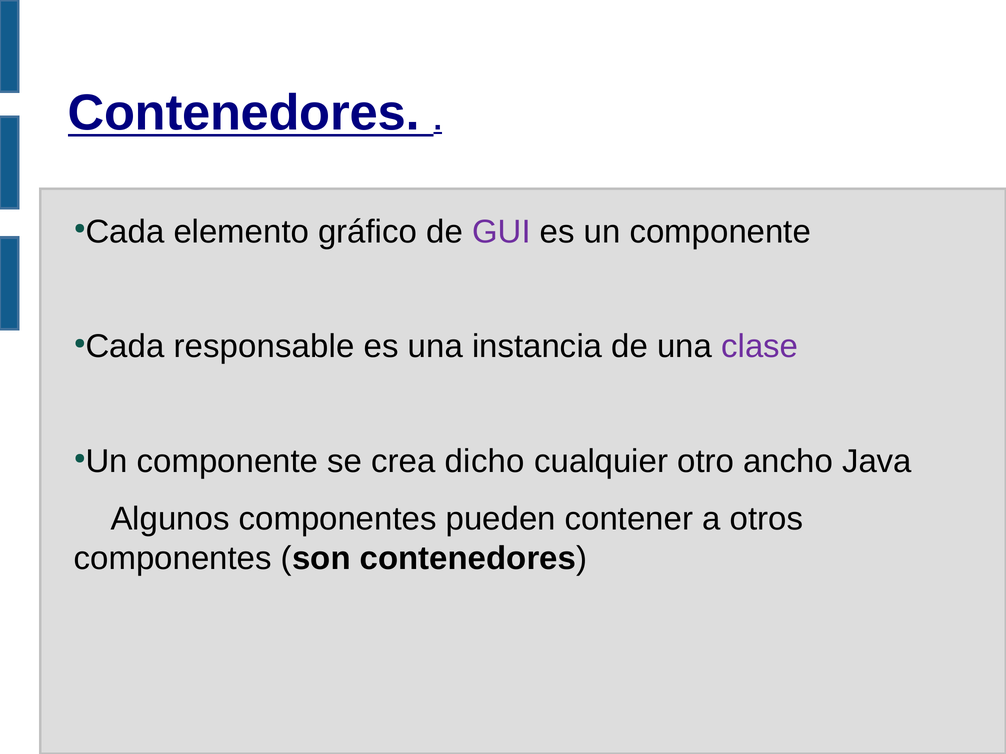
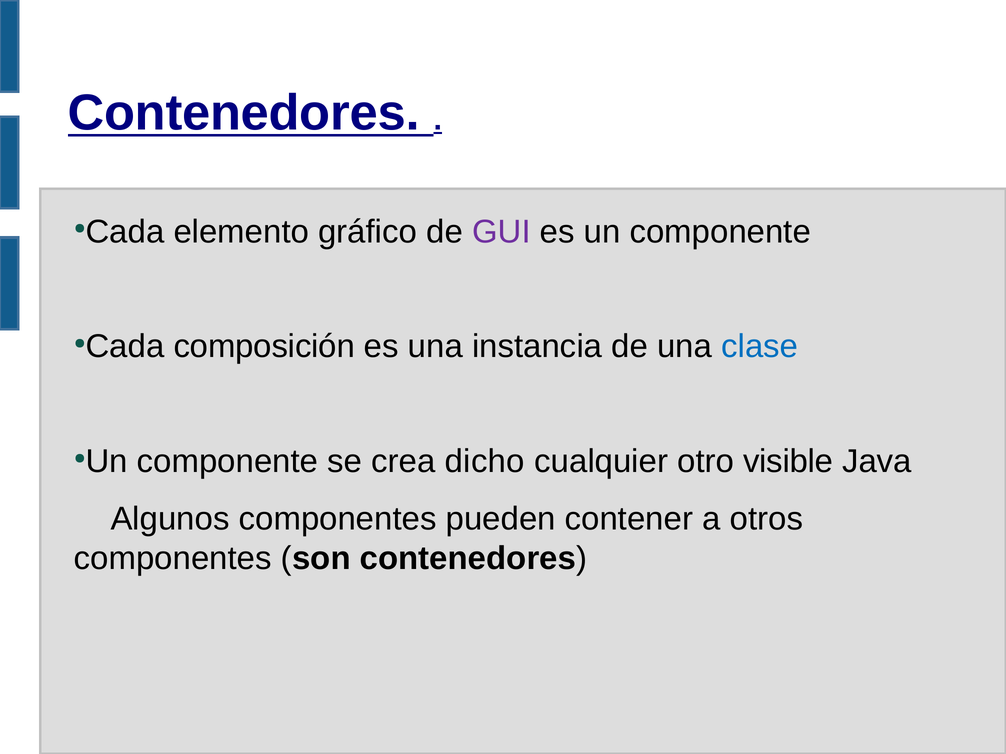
responsable: responsable -> composición (264, 347)
clase colour: purple -> blue (760, 347)
ancho: ancho -> visible (788, 462)
